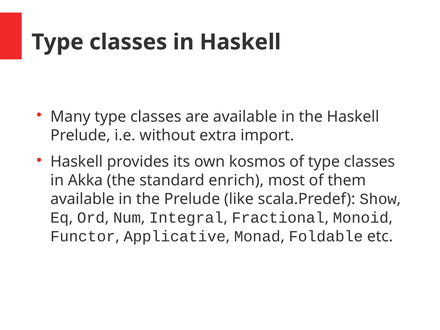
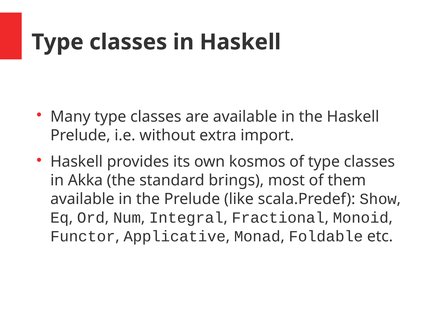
enrich: enrich -> brings (236, 180)
